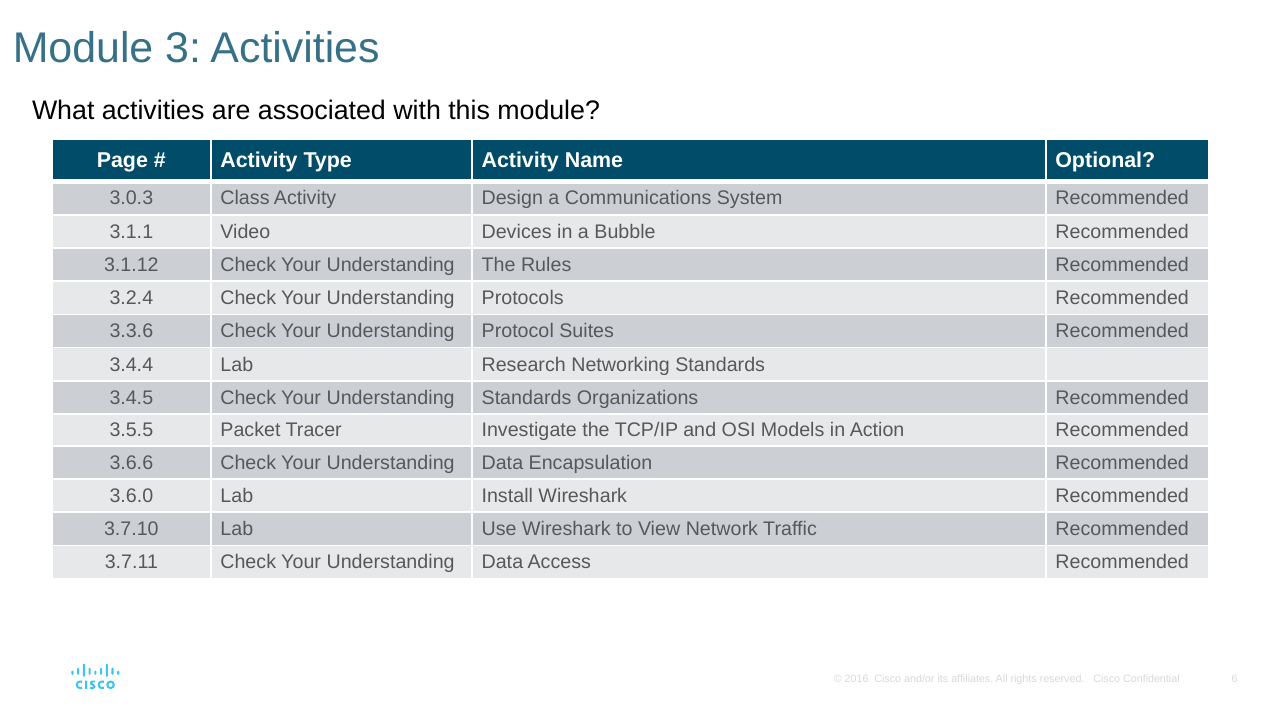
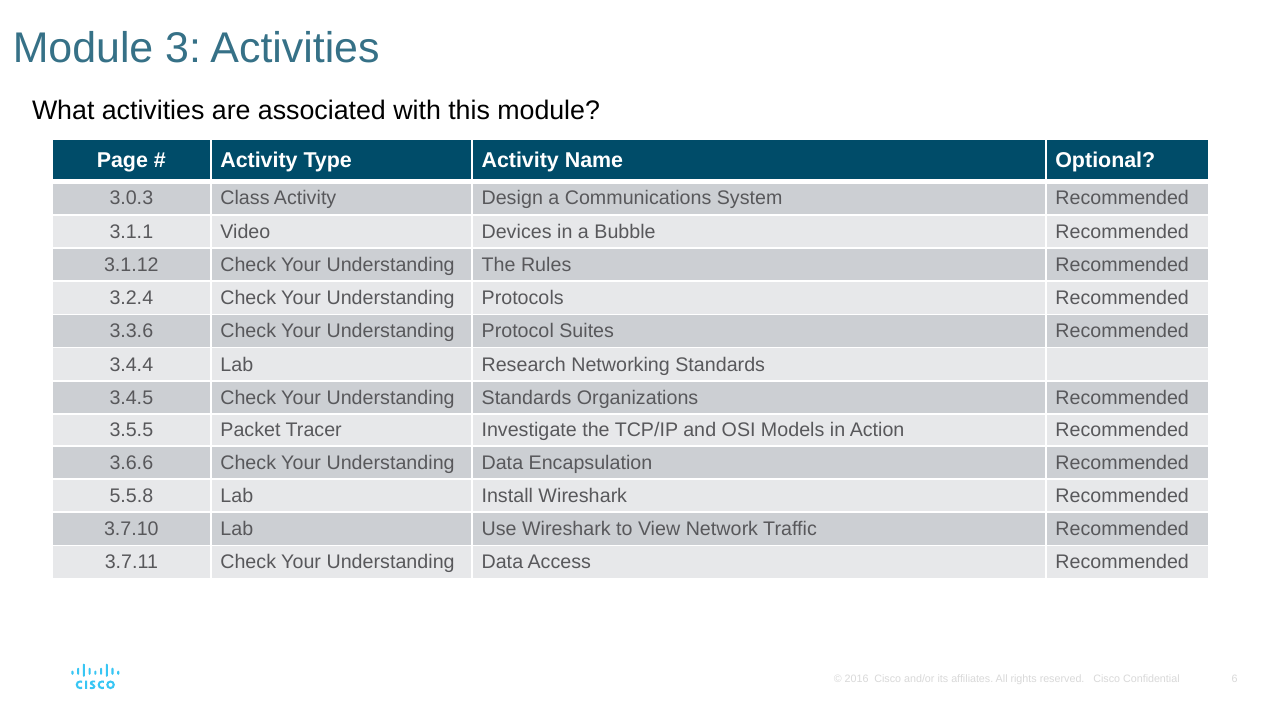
3.6.0: 3.6.0 -> 5.5.8 (131, 496)
